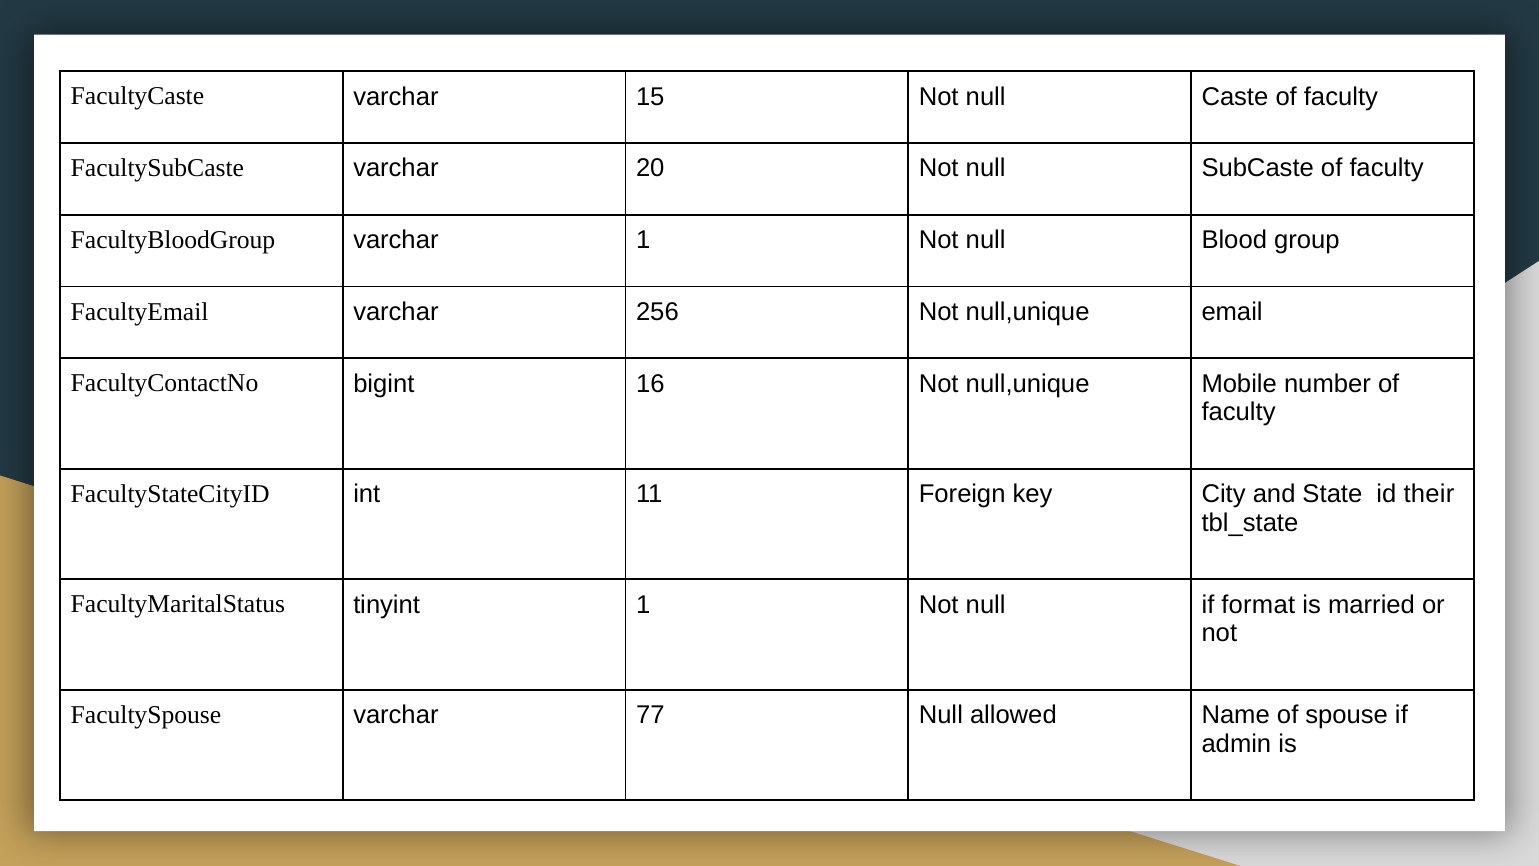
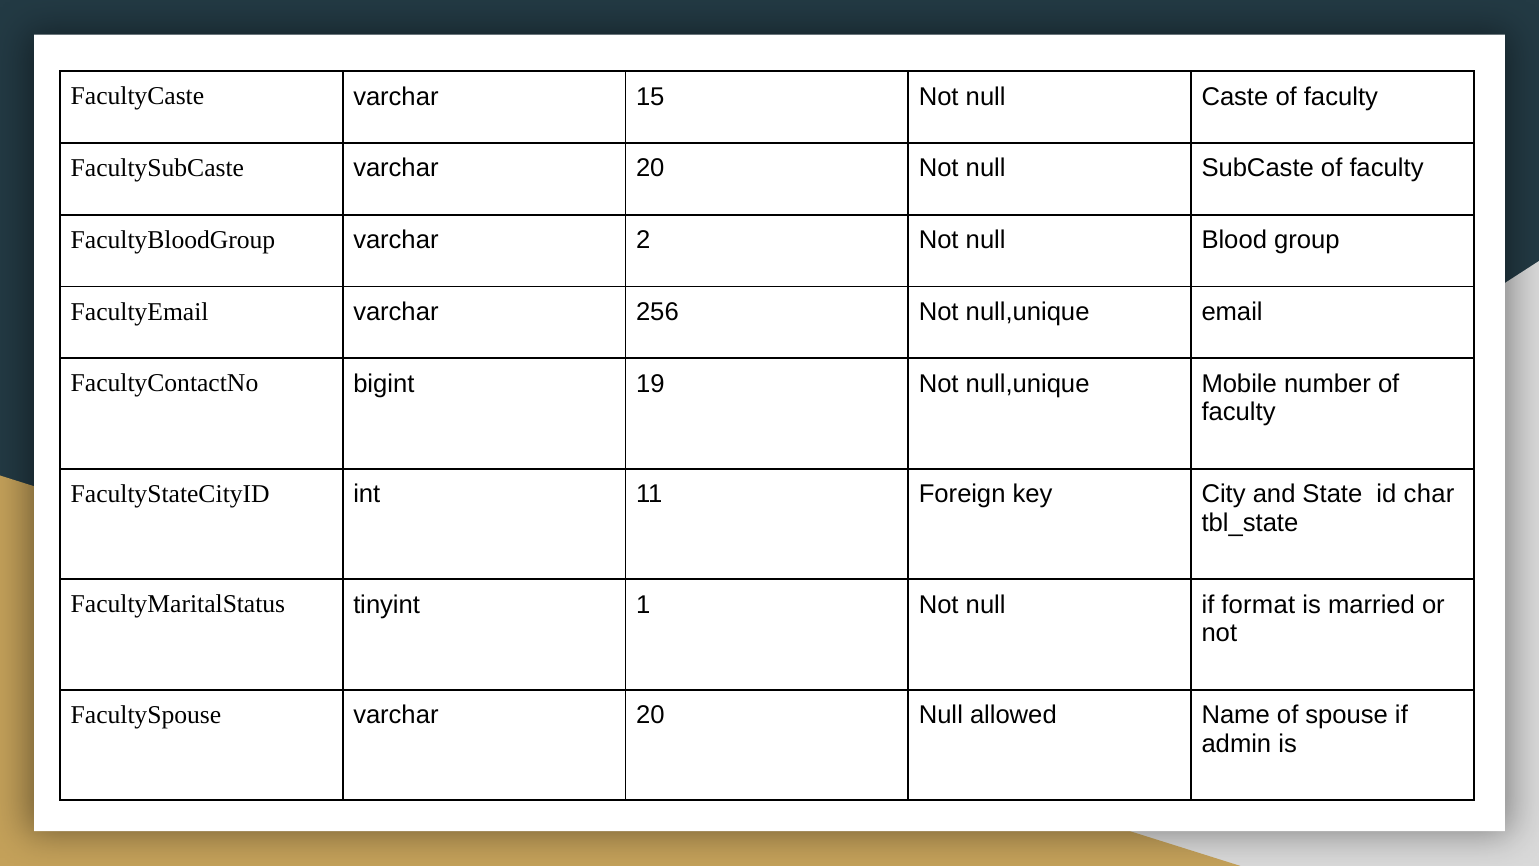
varchar 1: 1 -> 2 (643, 240)
16: 16 -> 19 (650, 384)
their: their -> char (1429, 494)
FacultySpouse varchar 77: 77 -> 20 (650, 715)
